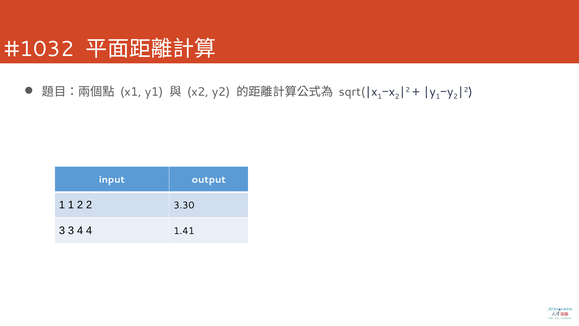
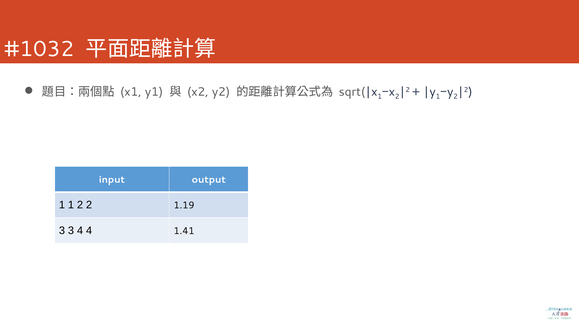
3.30: 3.30 -> 1.19 (184, 205)
